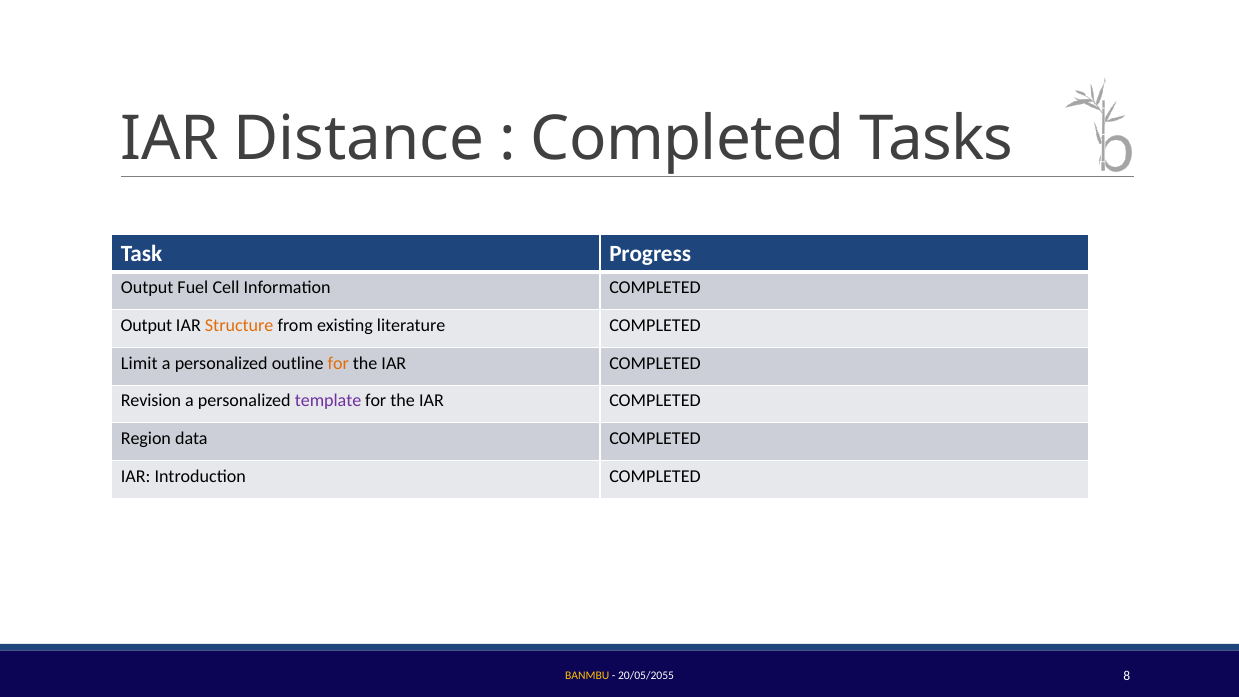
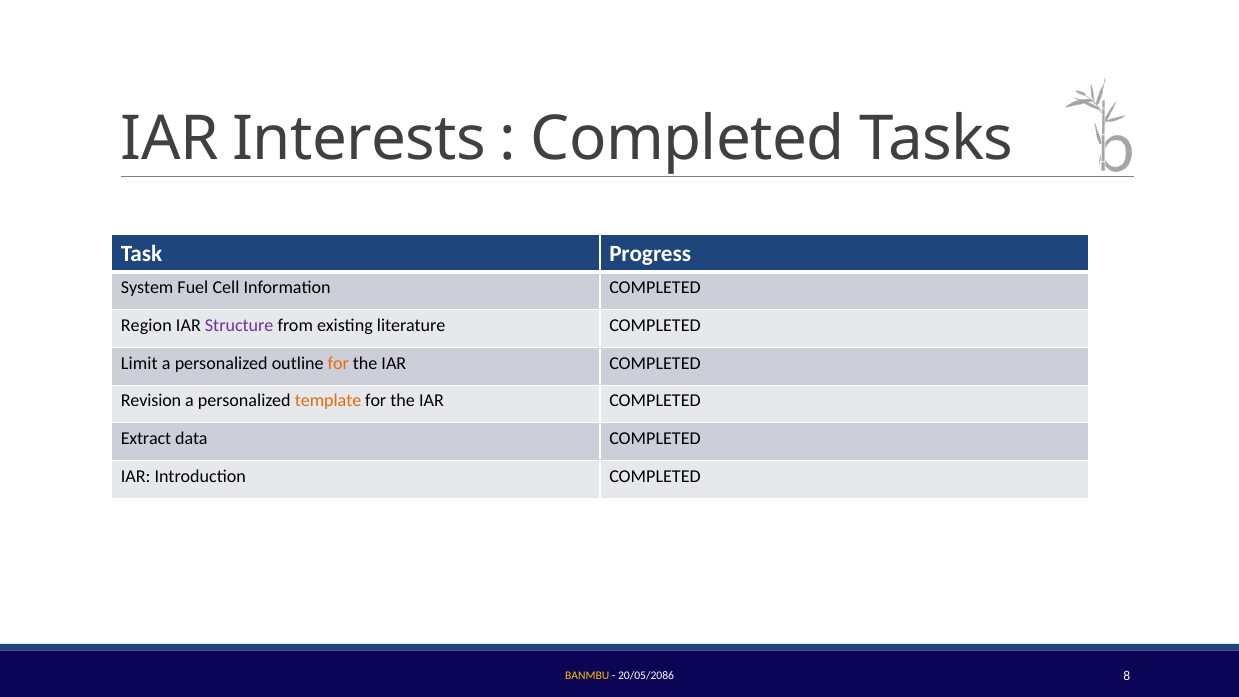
Distance: Distance -> Interests (359, 139)
Output: Output -> System (147, 288)
Output: Output -> Region (146, 326)
Structure colour: orange -> purple (239, 326)
template colour: purple -> orange (328, 401)
Region: Region -> Extract (146, 439)
20/05/2055: 20/05/2055 -> 20/05/2086 (646, 676)
